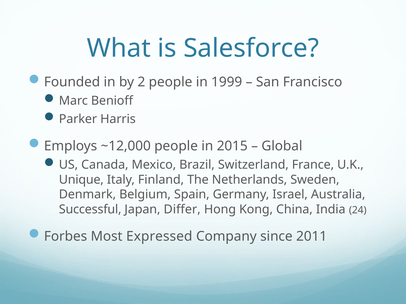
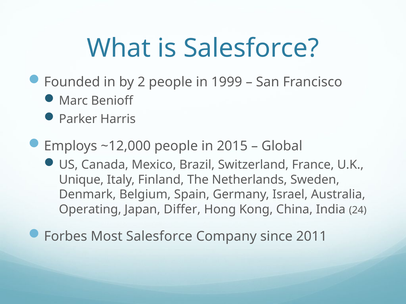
Successful: Successful -> Operating (90, 210)
Most Expressed: Expressed -> Salesforce (159, 237)
